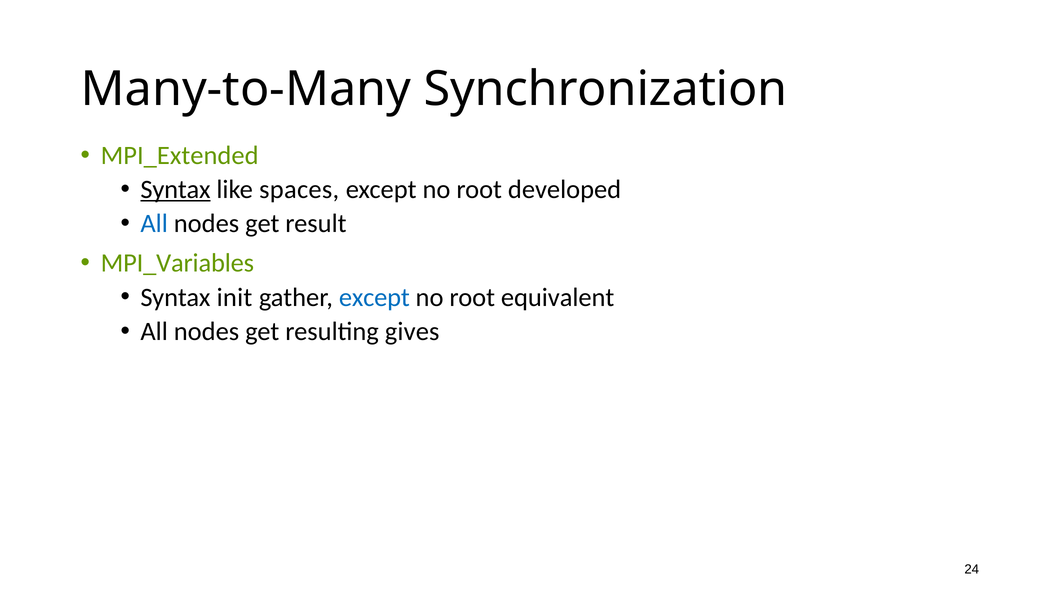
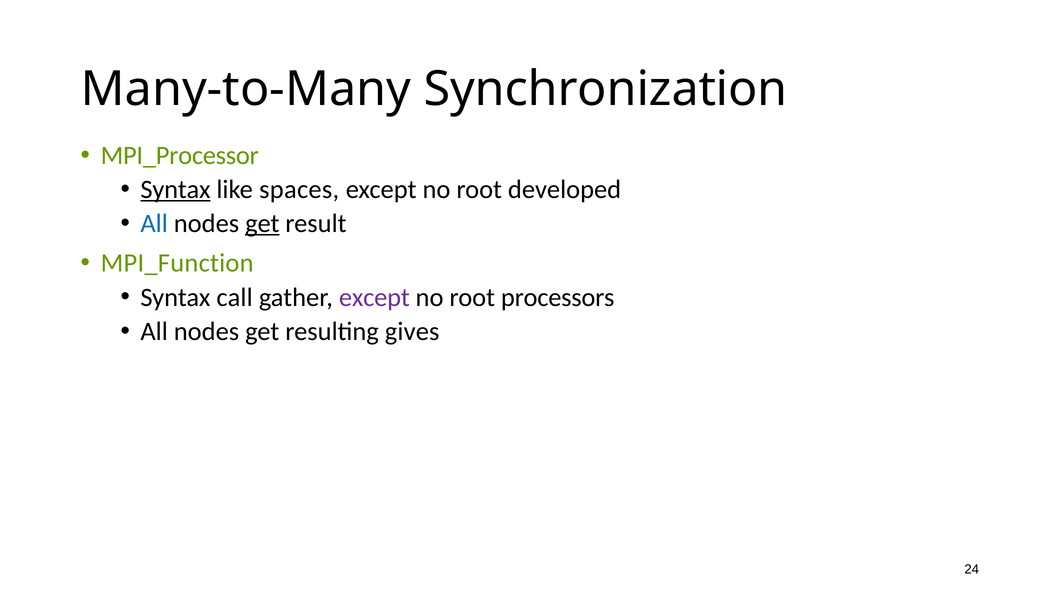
MPI_Extended: MPI_Extended -> MPI_Processor (180, 155)
get underline: none -> present (262, 224)
MPI_Variables: MPI_Variables -> MPI_Function (177, 263)
init: init -> call (235, 297)
except colour: blue -> purple (374, 297)
equivalent: equivalent -> processors (558, 297)
